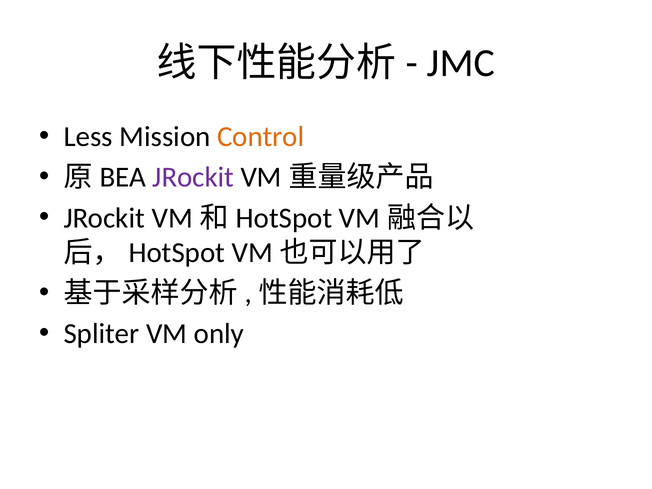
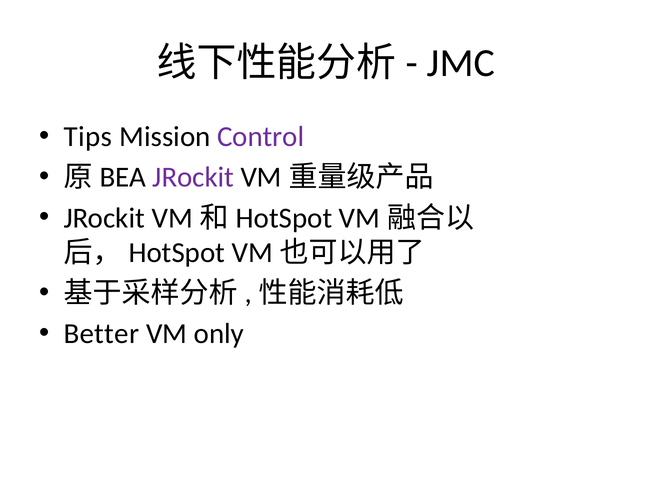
Less: Less -> Tips (88, 137)
Control colour: orange -> purple (261, 137)
Spliter: Spliter -> Better (101, 334)
